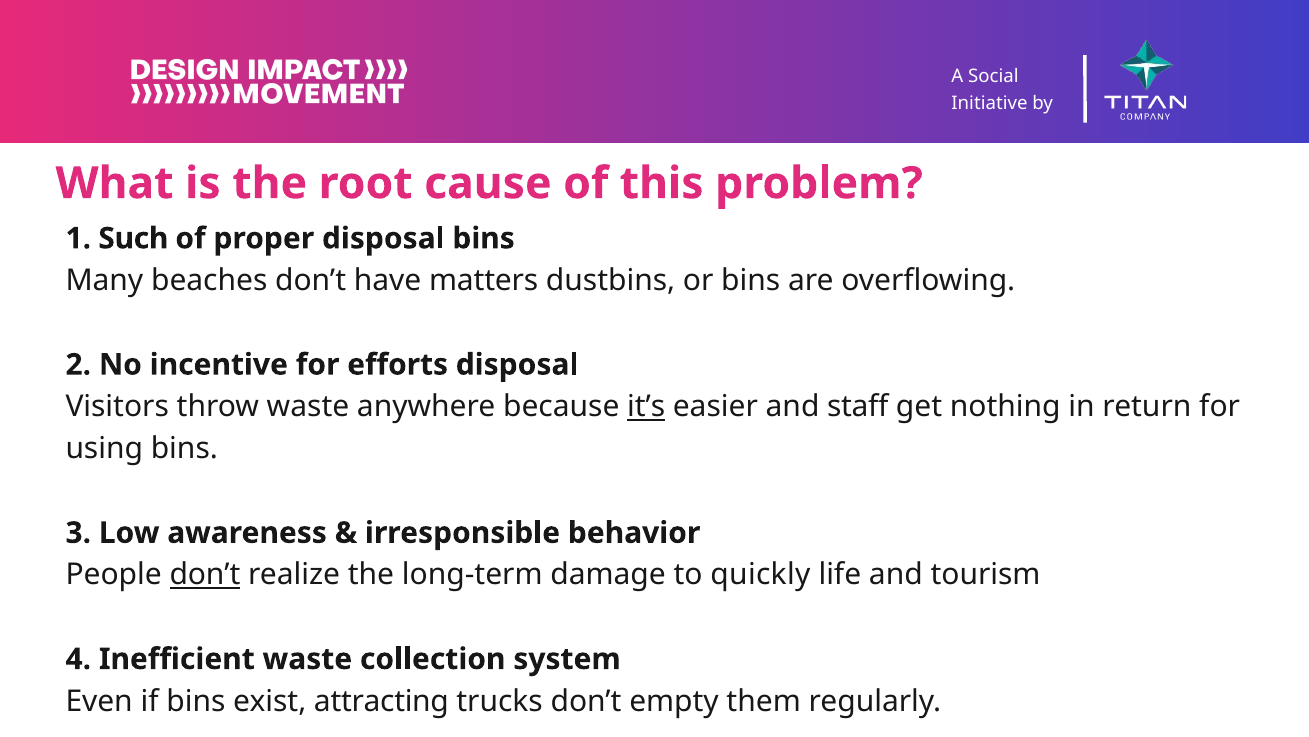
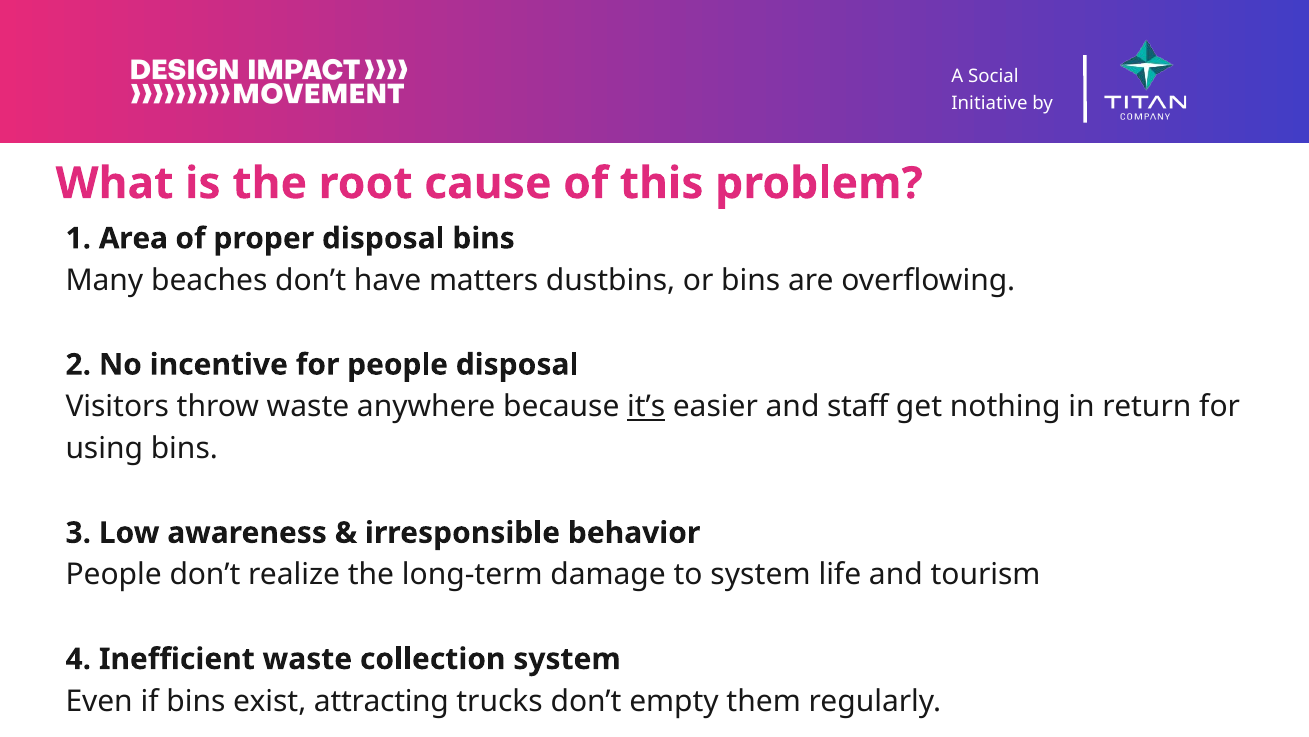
Such: Such -> Area (133, 238)
for efforts: efforts -> people (398, 364)
don’t underline: present -> none (205, 574)
to quickly: quickly -> system (761, 574)
